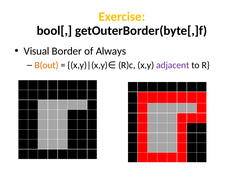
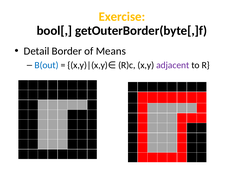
Visual: Visual -> Detail (37, 51)
Always: Always -> Means (111, 51)
B(out colour: orange -> blue (46, 65)
